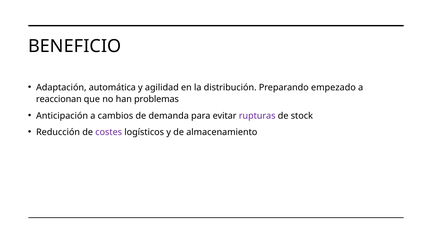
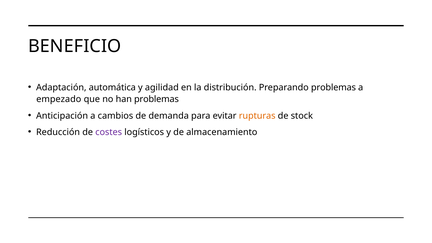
Preparando empezado: empezado -> problemas (333, 87)
reaccionan: reaccionan -> empezado (59, 99)
rupturas colour: purple -> orange (257, 116)
